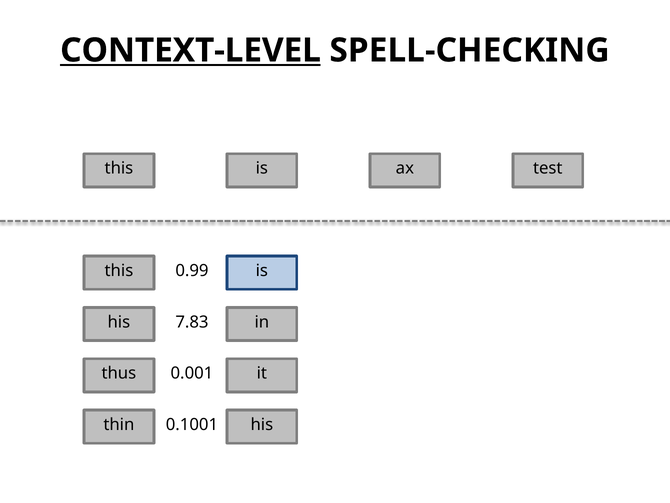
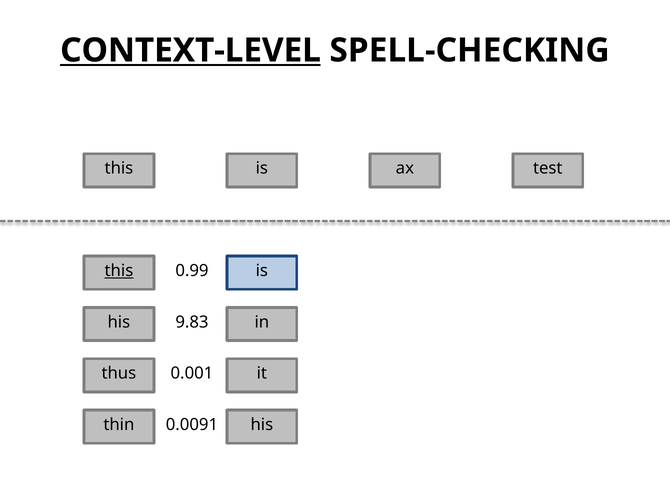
this underline: none -> present (119, 270)
7.83: 7.83 -> 9.83 (192, 322)
0.1001: 0.1001 -> 0.0091 (192, 424)
